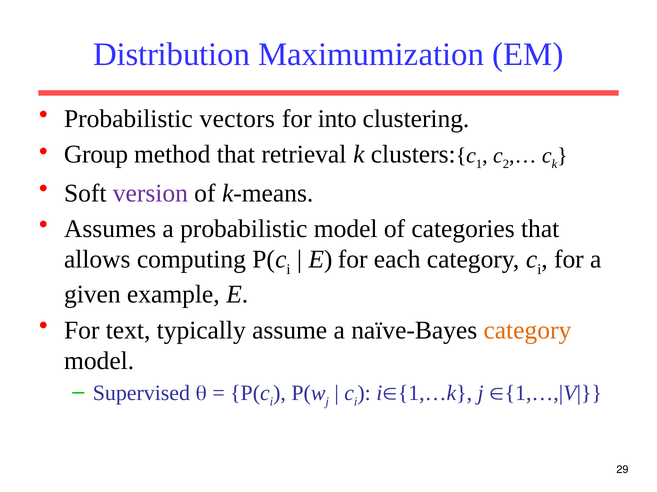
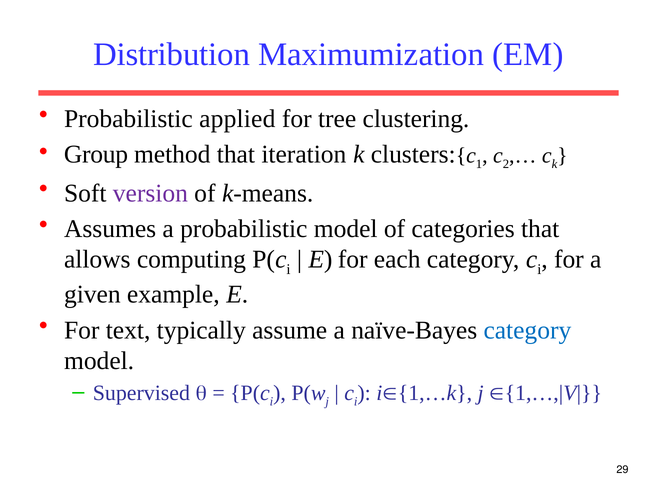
vectors: vectors -> applied (237, 119)
into: into -> tree (337, 119)
retrieval: retrieval -> iteration (304, 155)
category colour: orange -> blue (527, 331)
